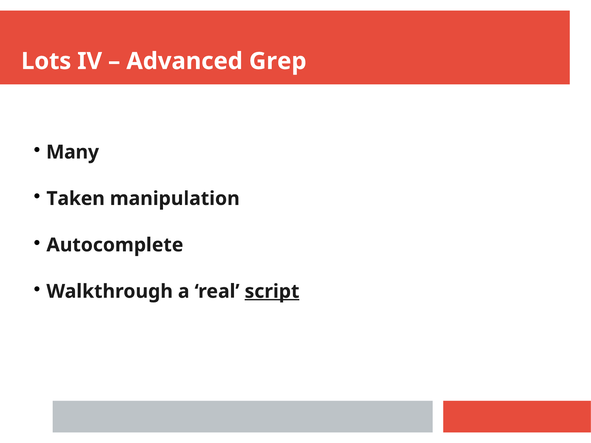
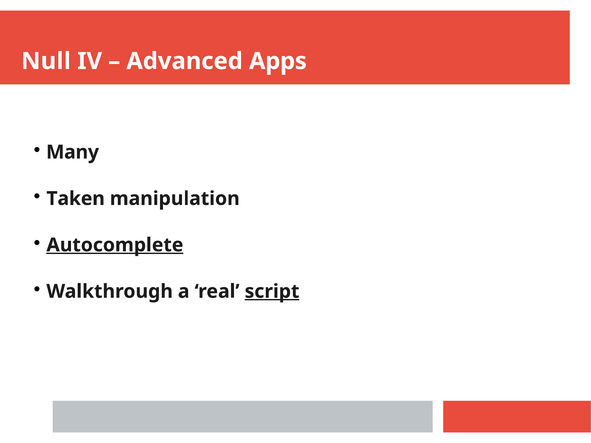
Lots: Lots -> Null (46, 61)
Grep: Grep -> Apps (278, 61)
Autocomplete underline: none -> present (115, 245)
